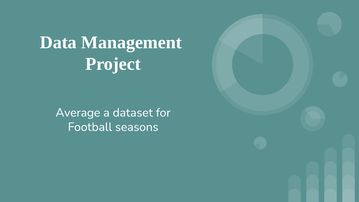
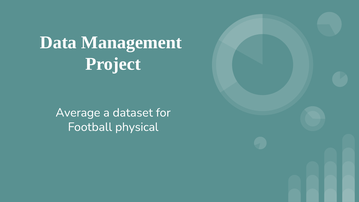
seasons: seasons -> physical (137, 127)
